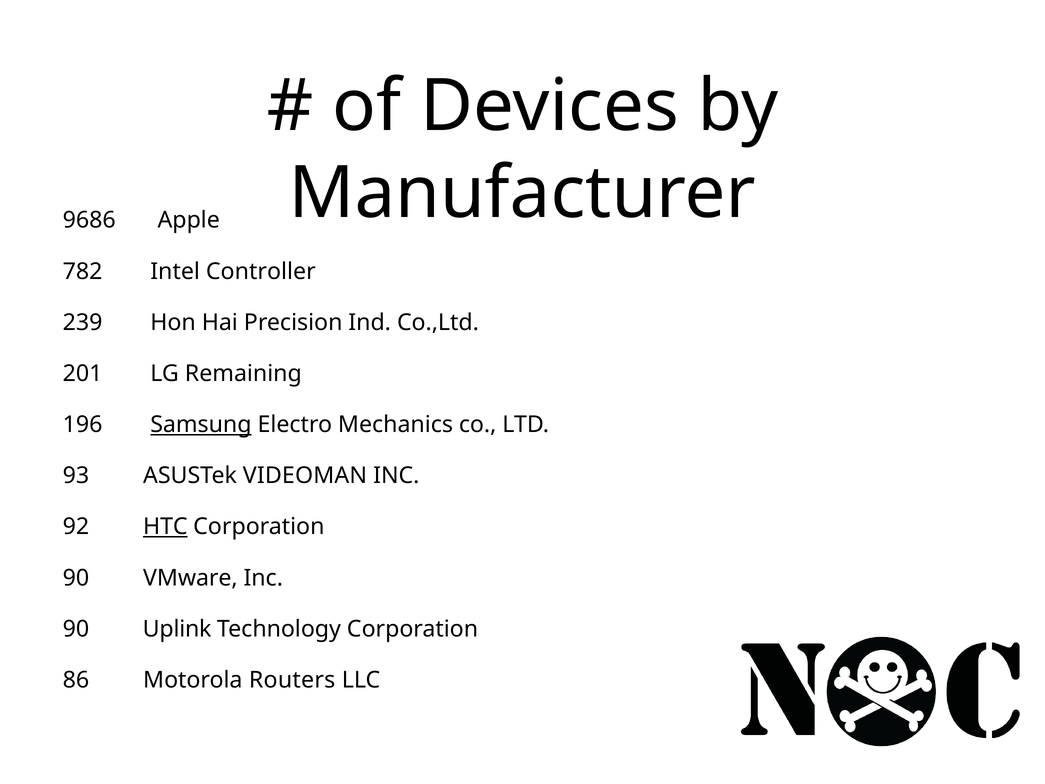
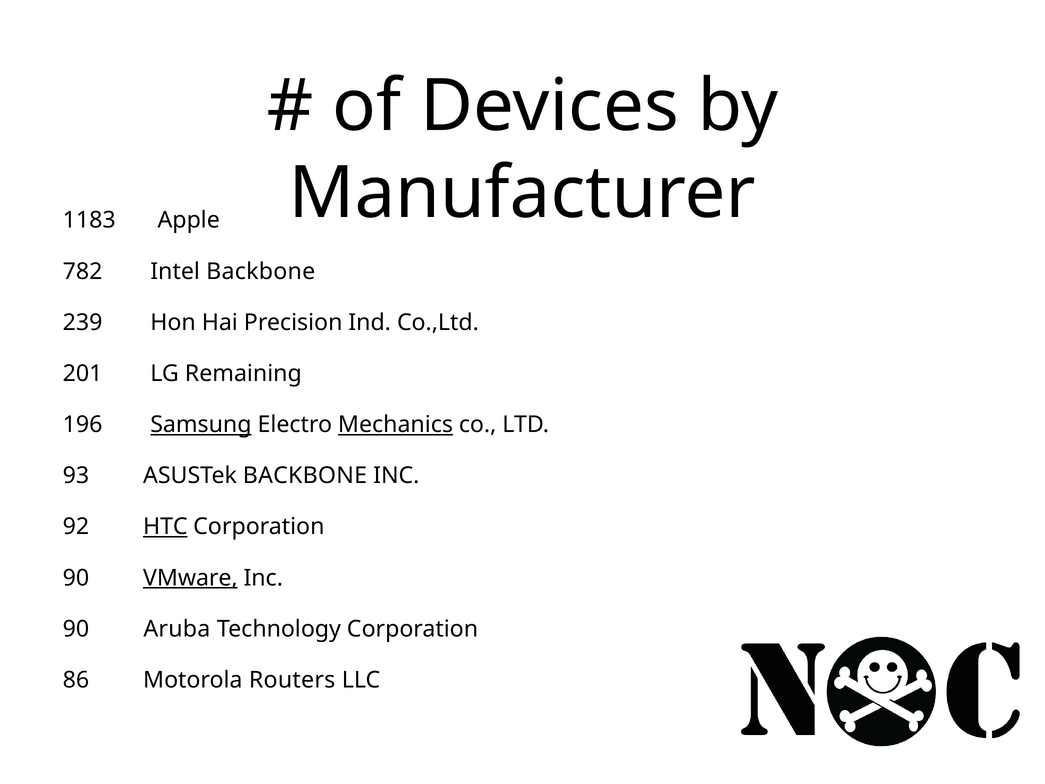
9686: 9686 -> 1183 (89, 220)
Intel Controller: Controller -> Backbone (261, 271)
Mechanics underline: none -> present (395, 424)
ASUSTek VIDEOMAN: VIDEOMAN -> BACKBONE (305, 476)
VMware underline: none -> present (190, 578)
Uplink: Uplink -> Aruba (177, 629)
